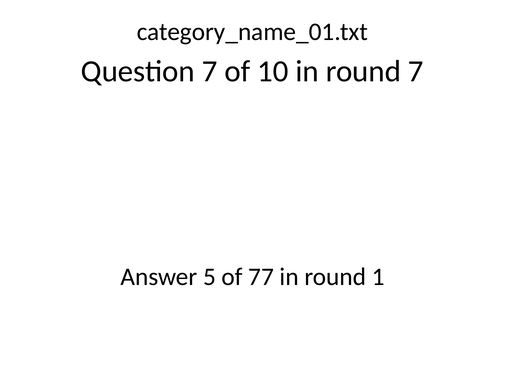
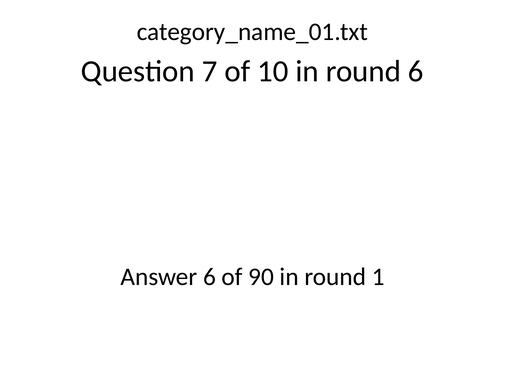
round 7: 7 -> 6 (416, 71)
Answer 5: 5 -> 6 (209, 277)
77: 77 -> 90 (261, 277)
